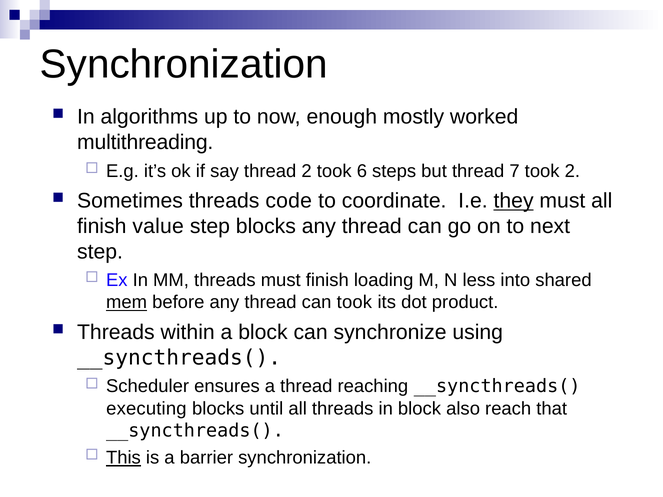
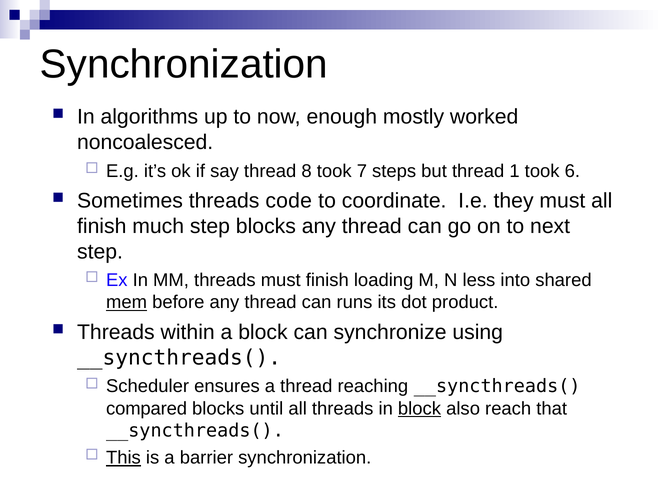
multithreading: multithreading -> noncoalesced (145, 142)
thread 2: 2 -> 8 (307, 171)
6: 6 -> 7 (362, 171)
7: 7 -> 1 (515, 171)
took 2: 2 -> 6 (572, 171)
they underline: present -> none (514, 201)
value: value -> much (158, 226)
can took: took -> runs (354, 303)
executing: executing -> compared (147, 409)
block underline: none -> present (419, 409)
